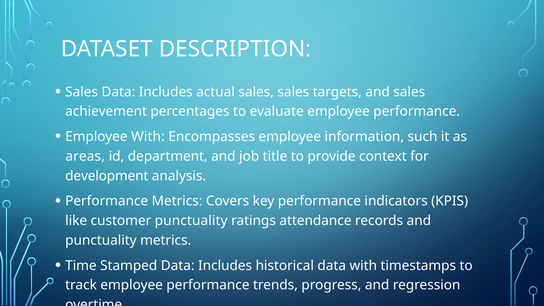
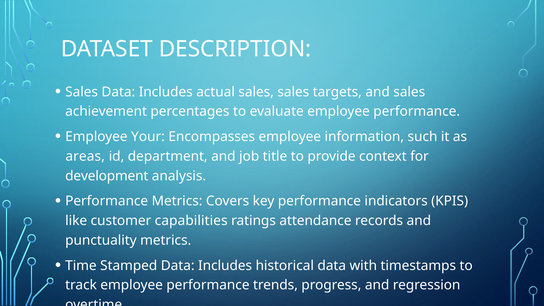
Employee With: With -> Your (148, 137)
customer punctuality: punctuality -> capabilities (191, 221)
